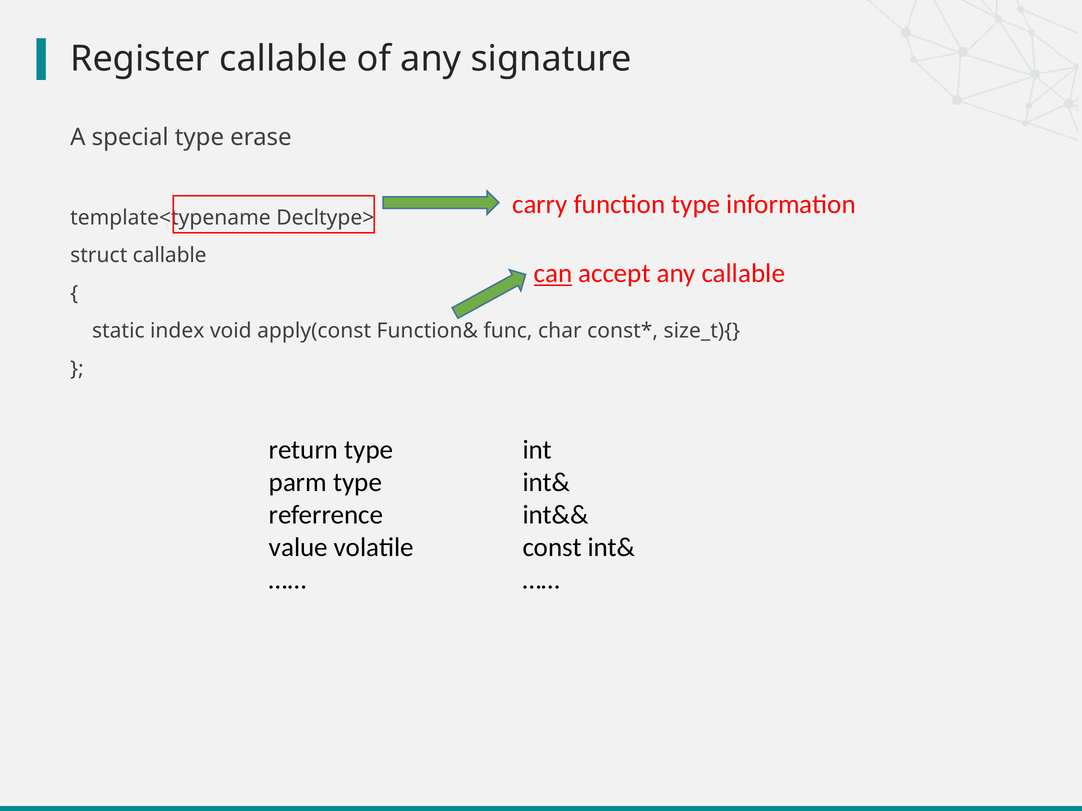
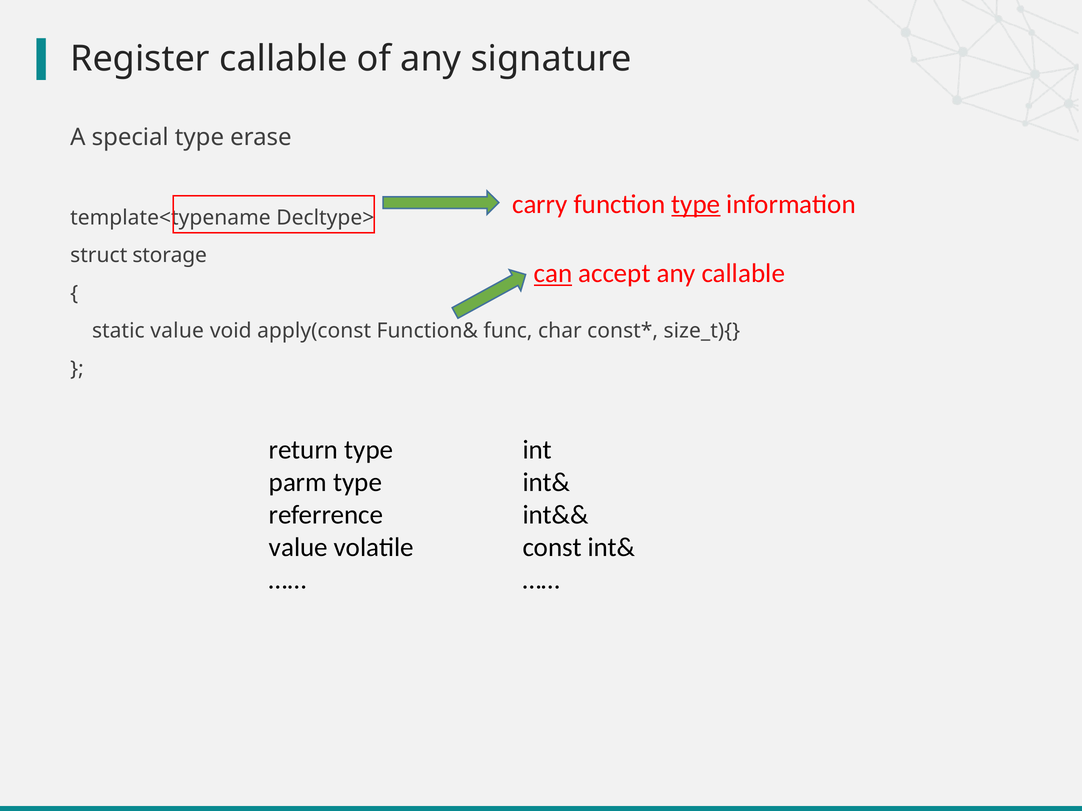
type underline: none -> present (696, 204)
struct callable: callable -> storage (170, 256)
static index: index -> value (177, 331)
